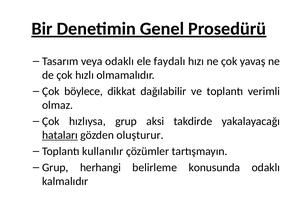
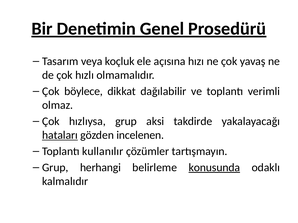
veya odaklı: odaklı -> koçluk (120, 61)
faydalı: faydalı -> açısına (170, 61)
oluşturur: oluşturur -> incelenen (140, 135)
konusunda underline: none -> present (214, 168)
